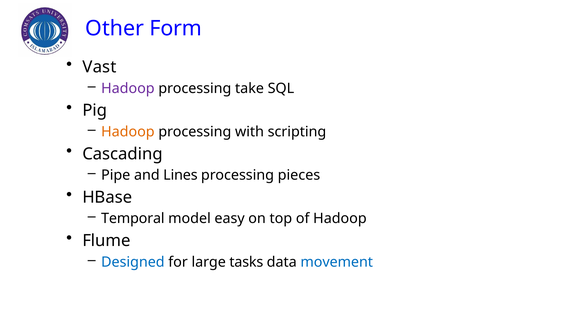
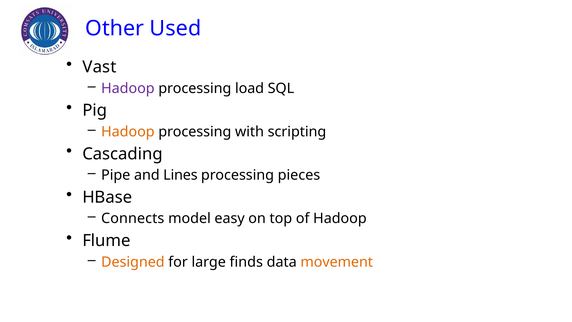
Form: Form -> Used (176, 28)
take: take -> load (250, 88)
Temporal: Temporal -> Connects (133, 218)
Designed colour: blue -> orange (133, 262)
tasks: tasks -> finds (246, 262)
movement colour: blue -> orange (337, 262)
